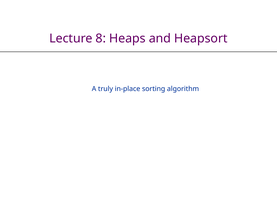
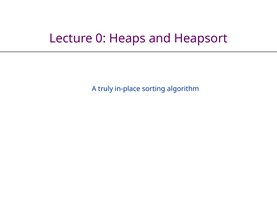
8: 8 -> 0 (101, 38)
